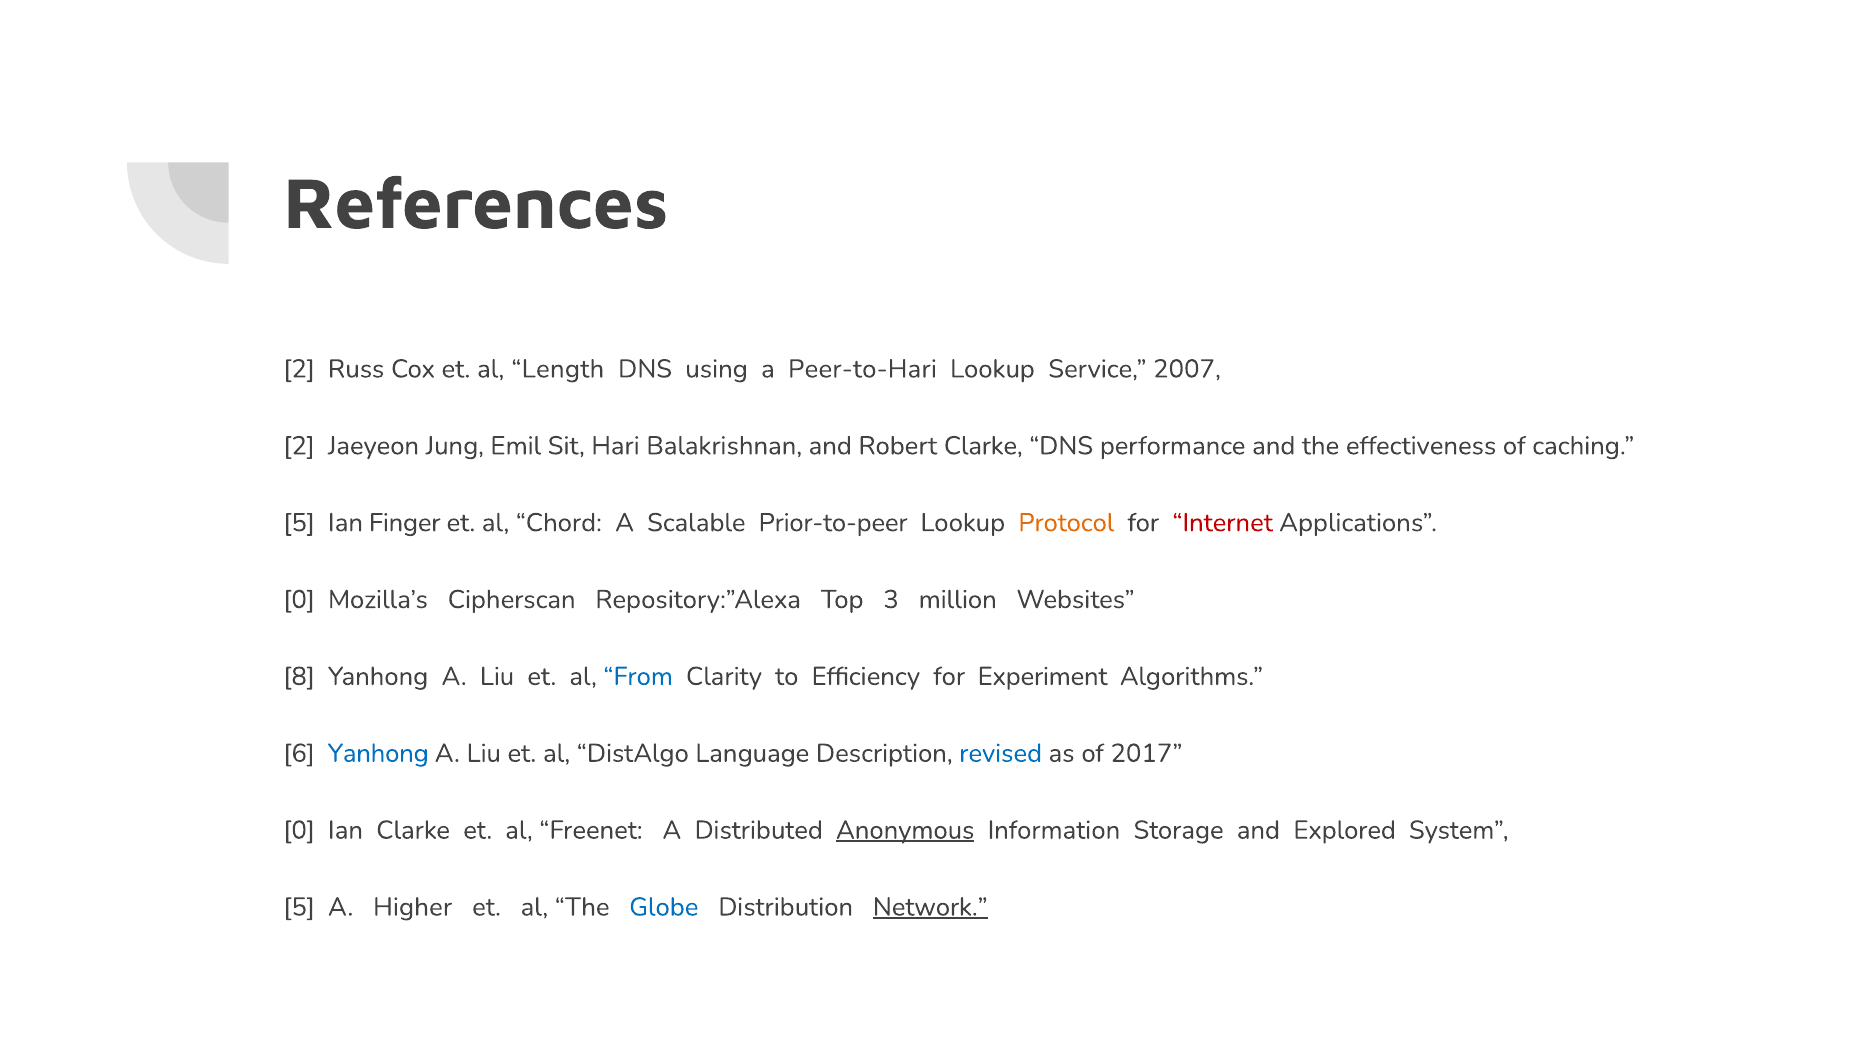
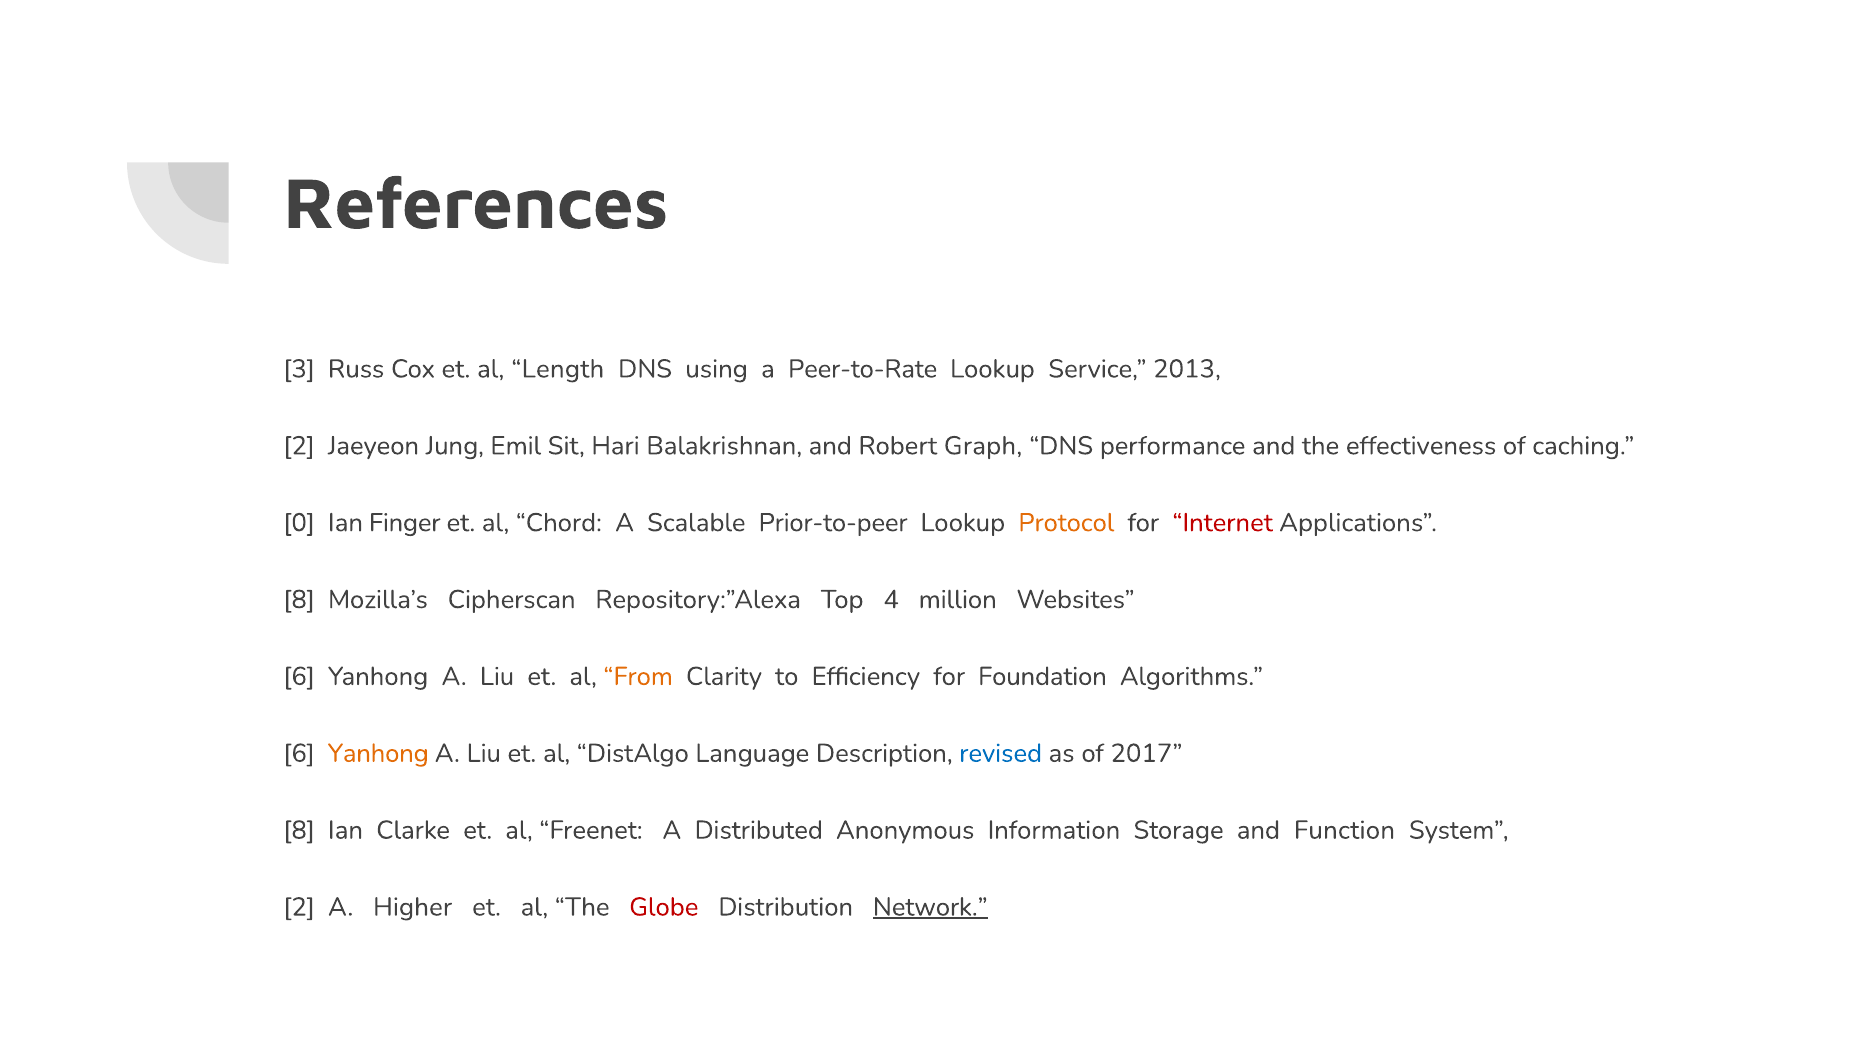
2: 2 -> 3 (299, 369)
Peer-to-Hari: Peer-to-Hari -> Peer-to-Rate (863, 369)
2007: 2007 -> 2013 (1187, 369)
Robert Clarke: Clarke -> Graph (983, 446)
5: 5 -> 0 (299, 522)
0: 0 -> 8 (299, 599)
3: 3 -> 4 (891, 599)
8: 8 -> 6 (299, 676)
From colour: blue -> orange (638, 676)
Experiment: Experiment -> Foundation (1042, 676)
Yanhong colour: blue -> orange (378, 753)
0: 0 -> 8 (299, 830)
Anonymous underline: present -> none (905, 830)
Explored: Explored -> Function (1344, 830)
5: 5 -> 2 (299, 907)
Globe colour: blue -> red (664, 907)
